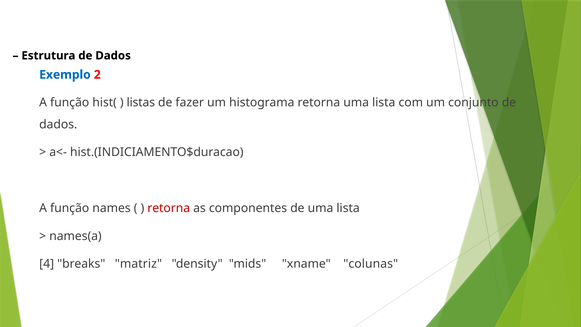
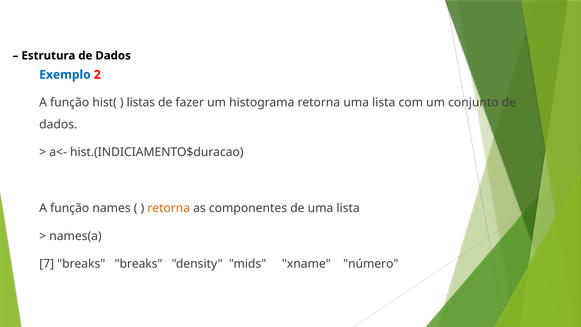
retorna colour: red -> orange (169, 208)
4: 4 -> 7 (47, 264)
breaks matriz: matriz -> breaks (139, 264)
colunas: colunas -> número (371, 264)
